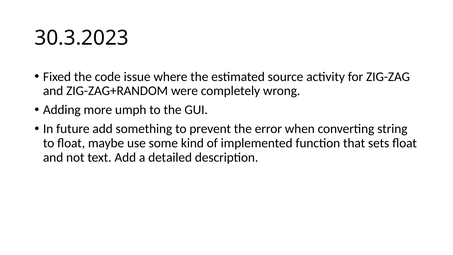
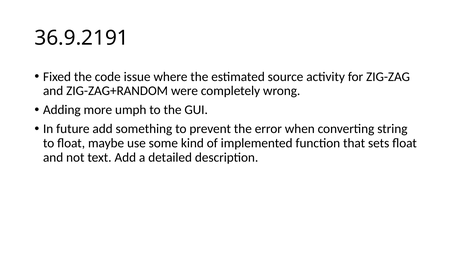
30.3.2023: 30.3.2023 -> 36.9.2191 (82, 38)
